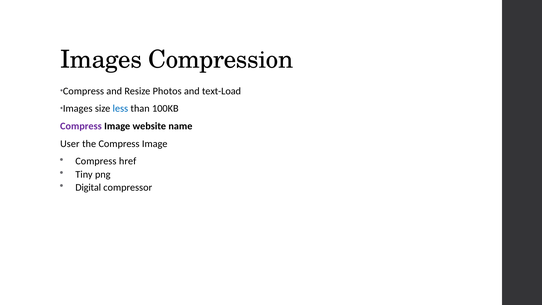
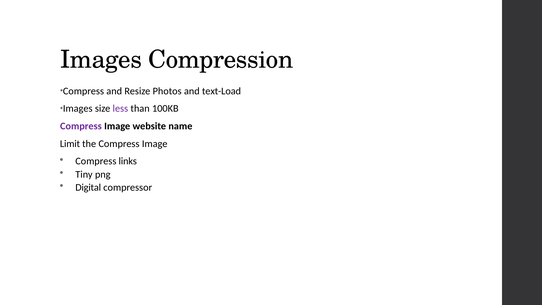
less colour: blue -> purple (120, 109)
User: User -> Limit (70, 144)
href: href -> links (128, 161)
